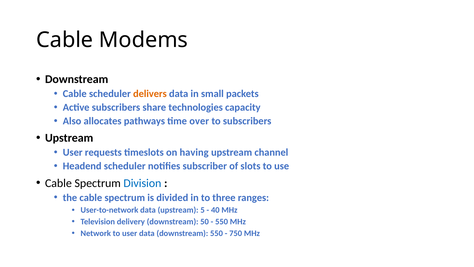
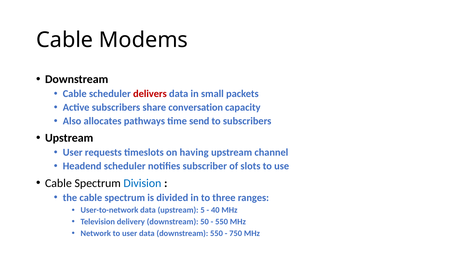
delivers colour: orange -> red (150, 94)
technologies: technologies -> conversation (196, 107)
over: over -> send (199, 121)
